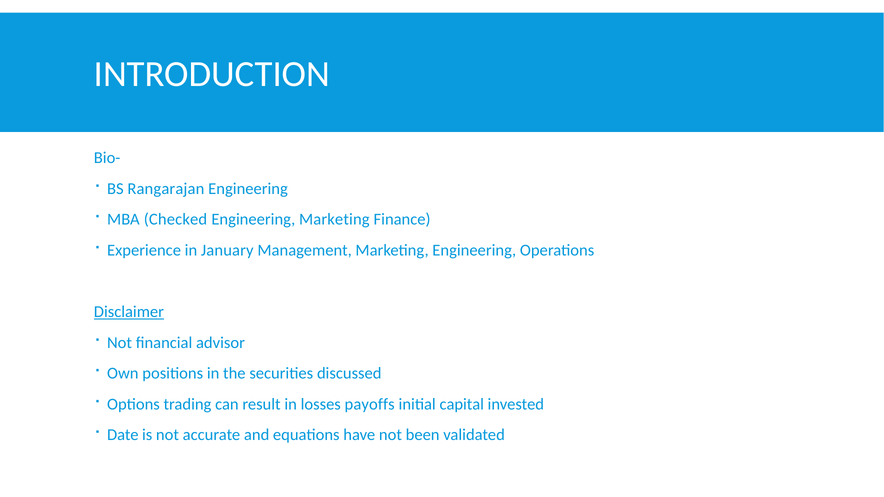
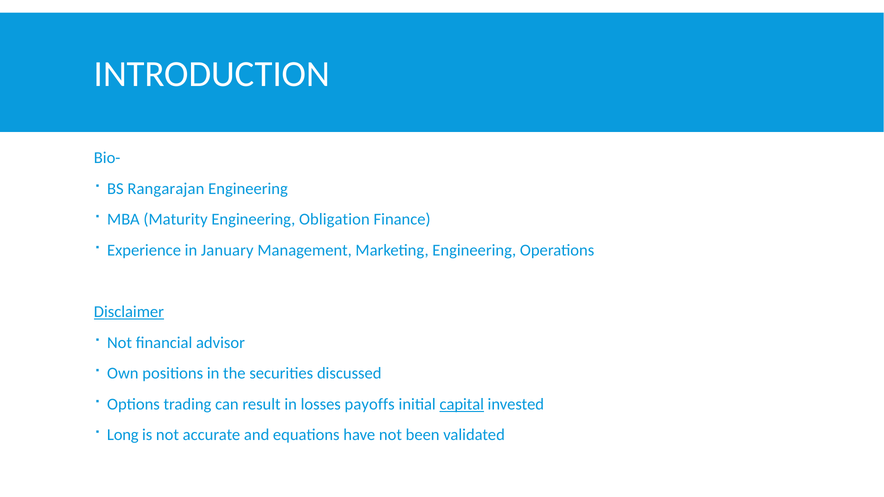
Checked: Checked -> Maturity (176, 220)
Engineering Marketing: Marketing -> Obligation (334, 220)
capital underline: none -> present (462, 404)
Date: Date -> Long (123, 435)
